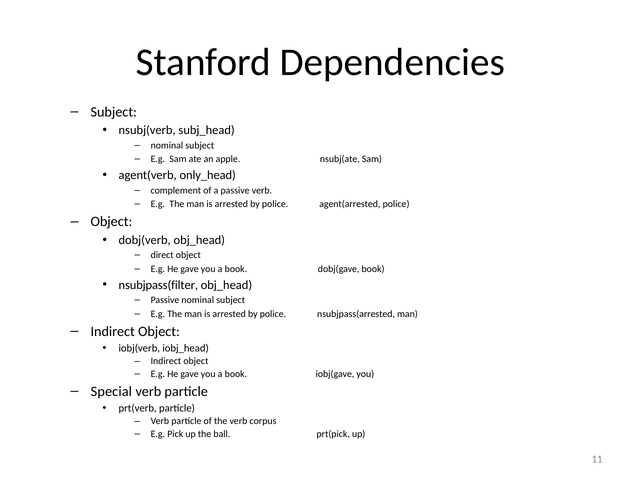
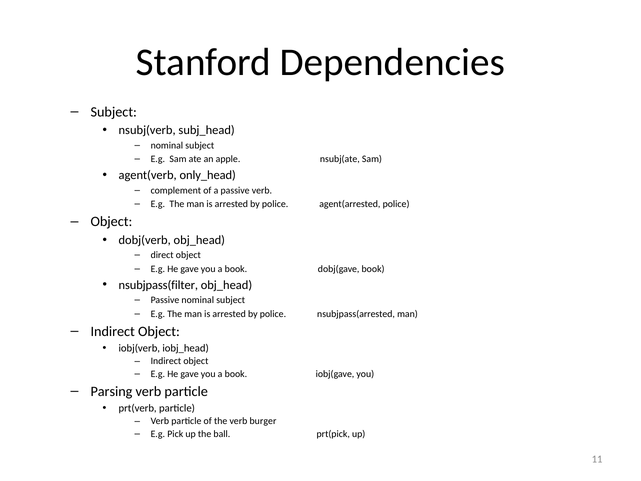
Special: Special -> Parsing (111, 391)
corpus: corpus -> burger (263, 421)
